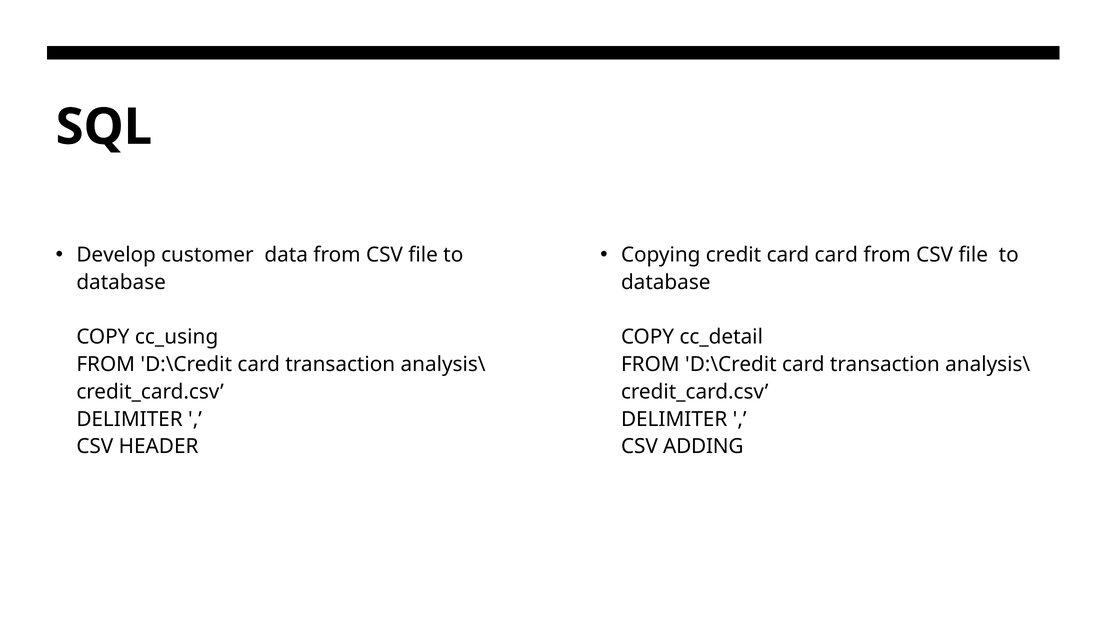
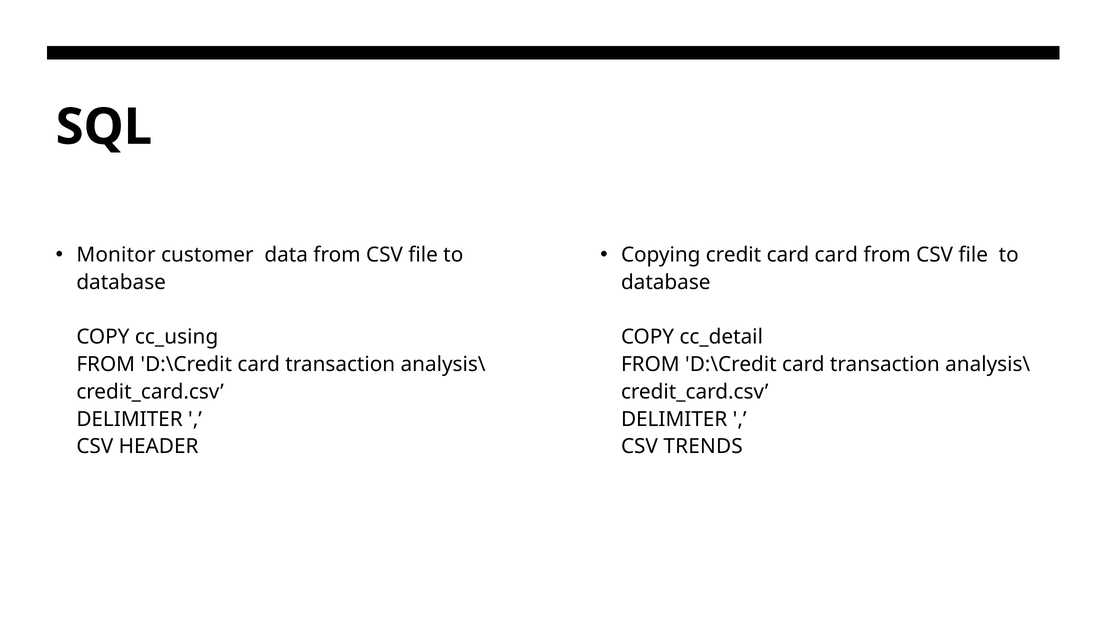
Develop: Develop -> Monitor (116, 255)
ADDING: ADDING -> TRENDS (703, 446)
